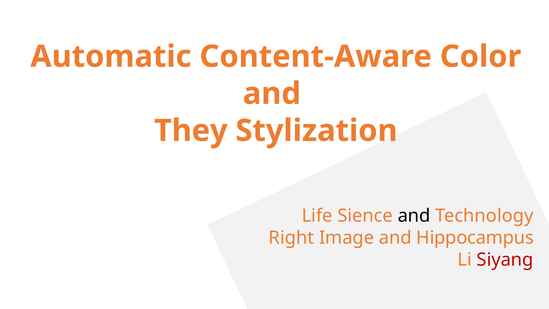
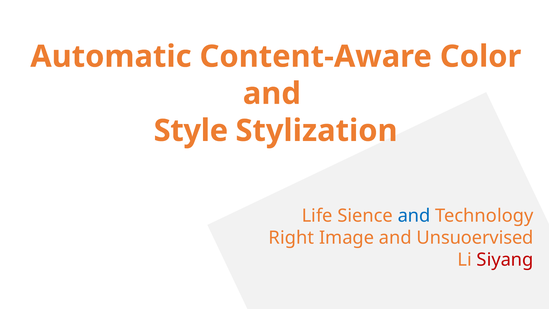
They: They -> Style (191, 131)
and colour: black -> blue (414, 216)
Hippocampus: Hippocampus -> Unsuoervised (475, 238)
